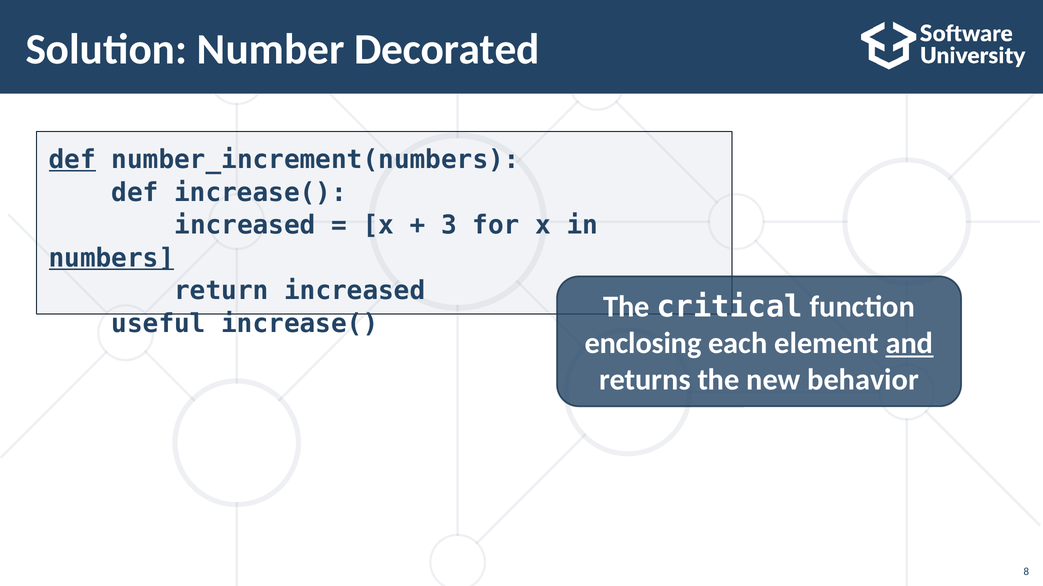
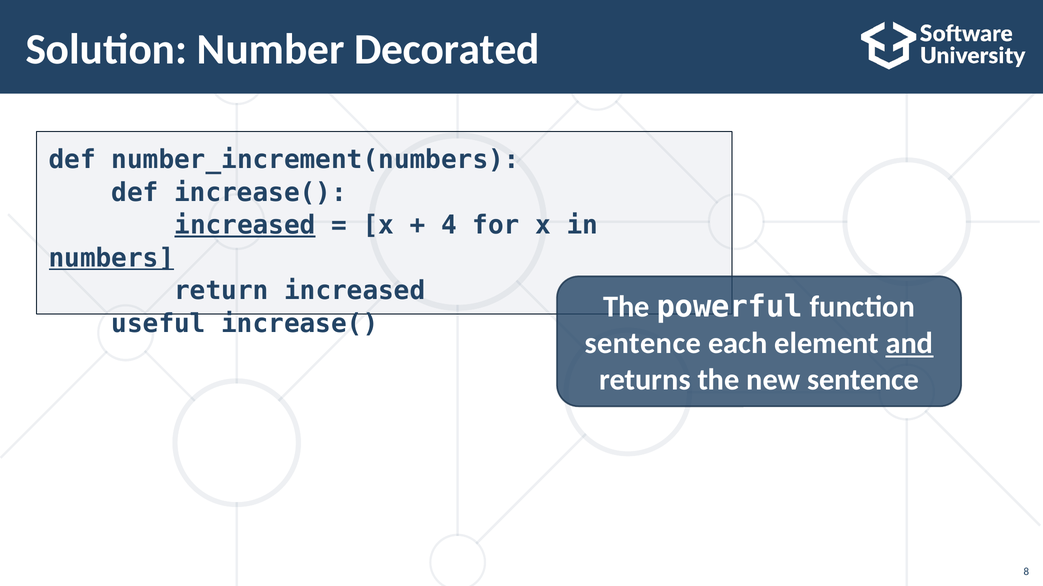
def underline: present -> none (72, 160)
increased underline: none -> present (245, 226)
3: 3 -> 4 (449, 226)
critical: critical -> powerful (730, 307)
enclosing: enclosing -> sentence (643, 344)
new behavior: behavior -> sentence (863, 380)
